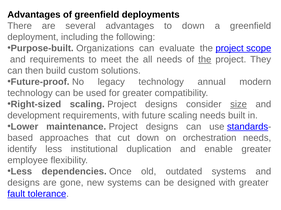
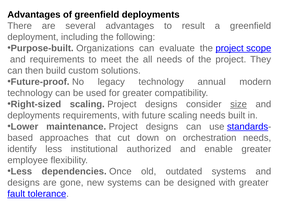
to down: down -> result (193, 26)
the underline: present -> none (205, 60)
development: development -> deployments (34, 116)
duplication: duplication -> authorized (149, 150)
